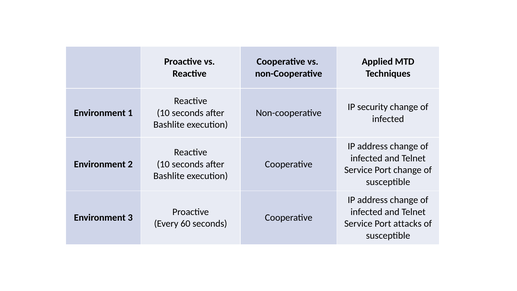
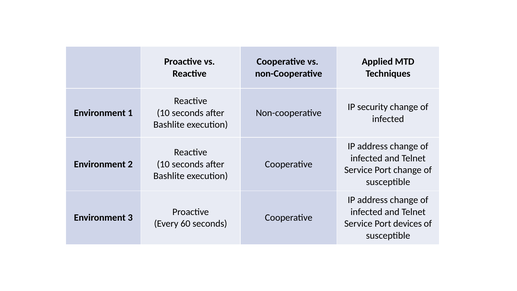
attacks: attacks -> devices (408, 224)
